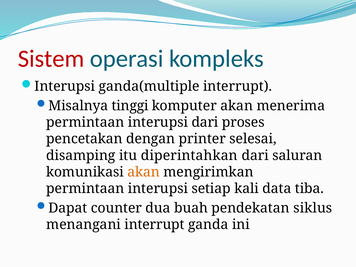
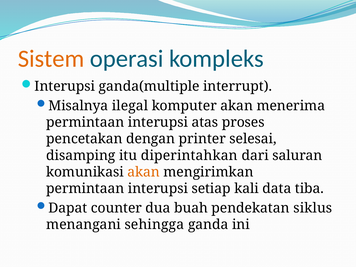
Sistem colour: red -> orange (51, 59)
tinggi: tinggi -> ilegal (130, 106)
interupsi dari: dari -> atas (205, 122)
menangani interrupt: interrupt -> sehingga (154, 225)
